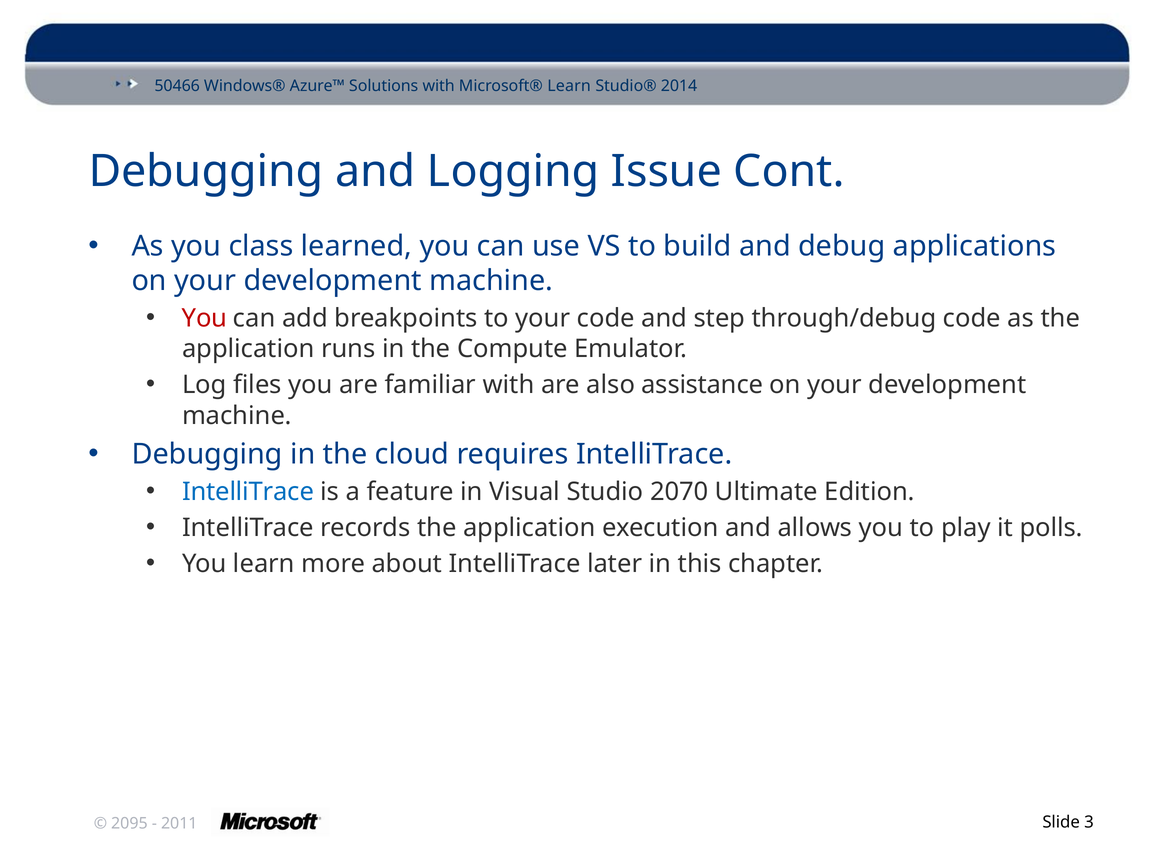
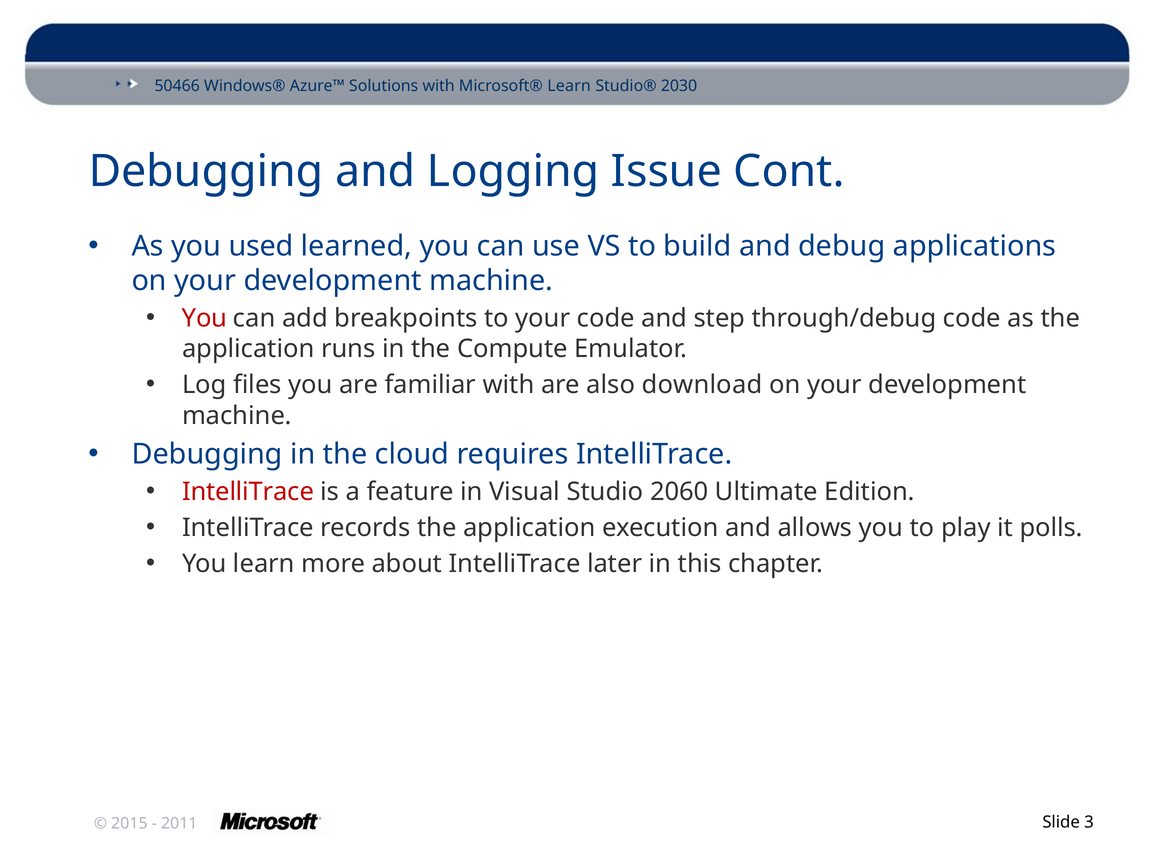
2014: 2014 -> 2030 (679, 86)
class: class -> used (261, 246)
assistance: assistance -> download (702, 385)
IntelliTrace colour: blue -> red (248, 492)
2070: 2070 -> 2060 (679, 492)
2095: 2095 -> 2015 (129, 823)
